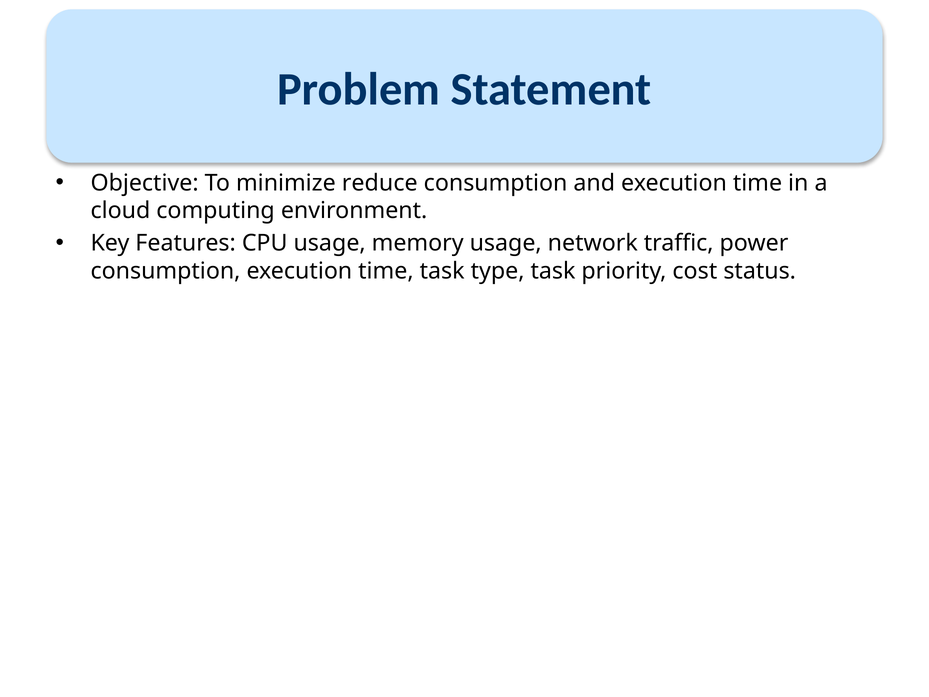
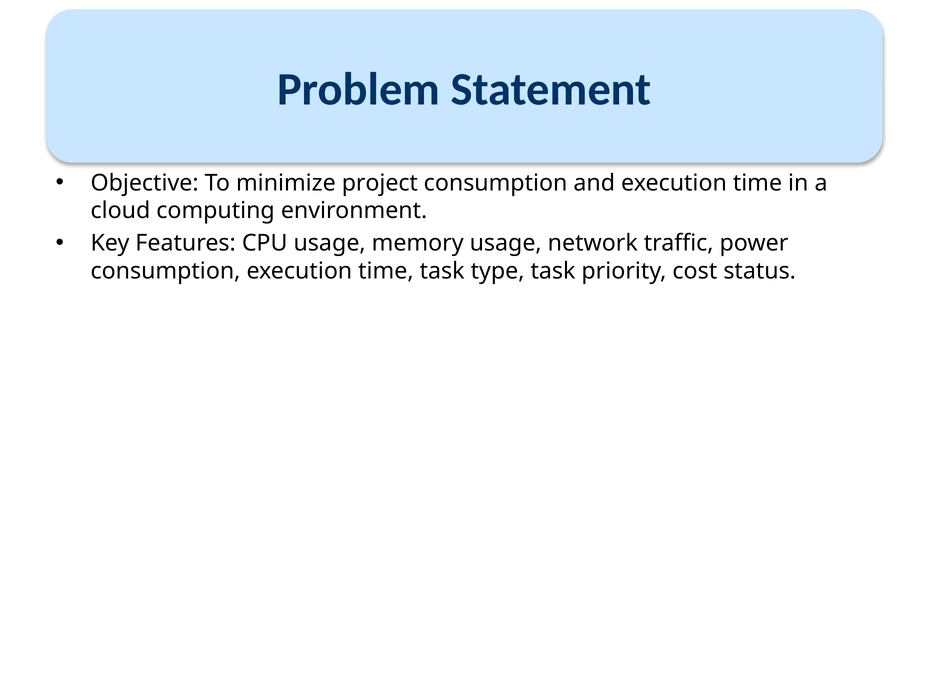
reduce: reduce -> project (380, 183)
